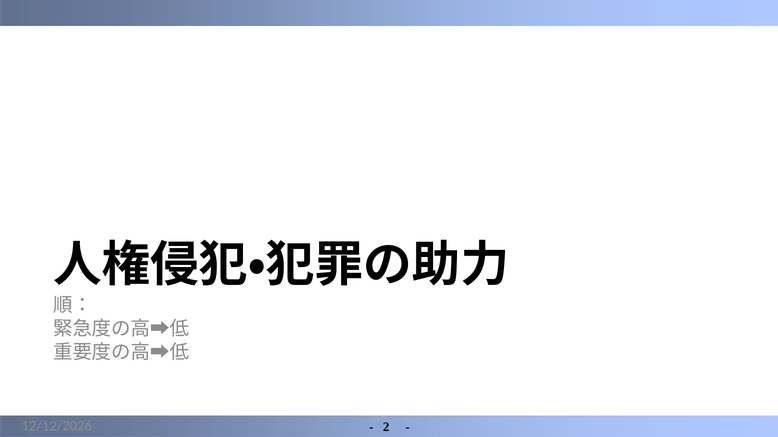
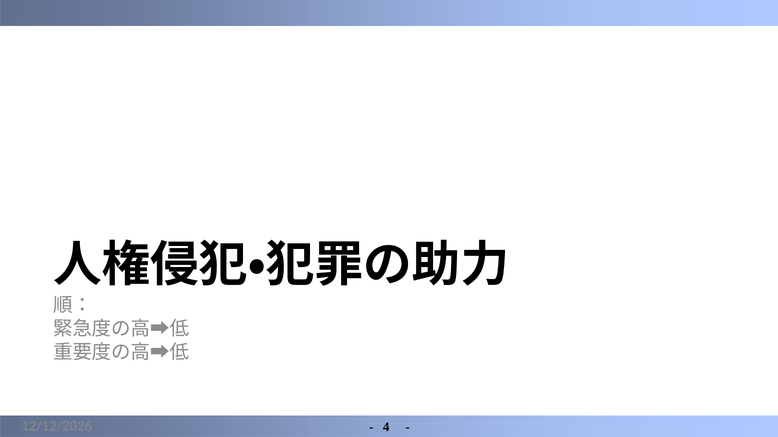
2: 2 -> 4 (386, 428)
